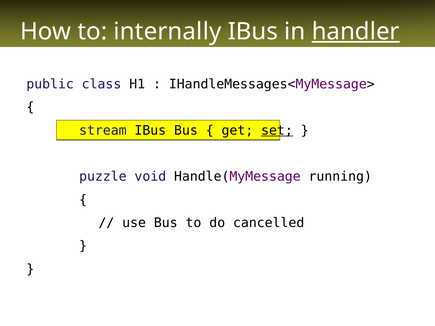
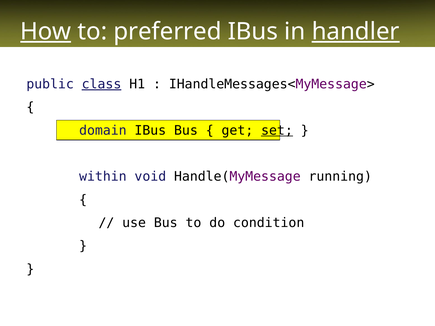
How underline: none -> present (46, 32)
internally: internally -> preferred (167, 32)
class underline: none -> present (102, 84)
stream: stream -> domain (103, 130)
puzzle: puzzle -> within (103, 177)
cancelled: cancelled -> condition (269, 223)
